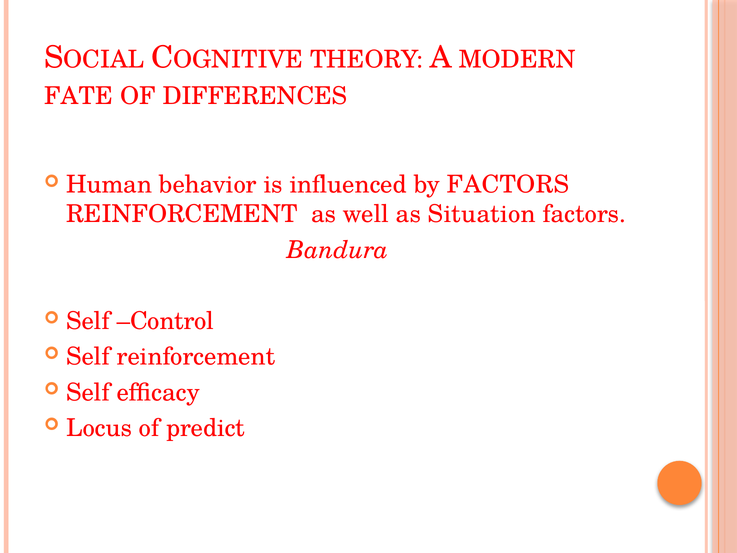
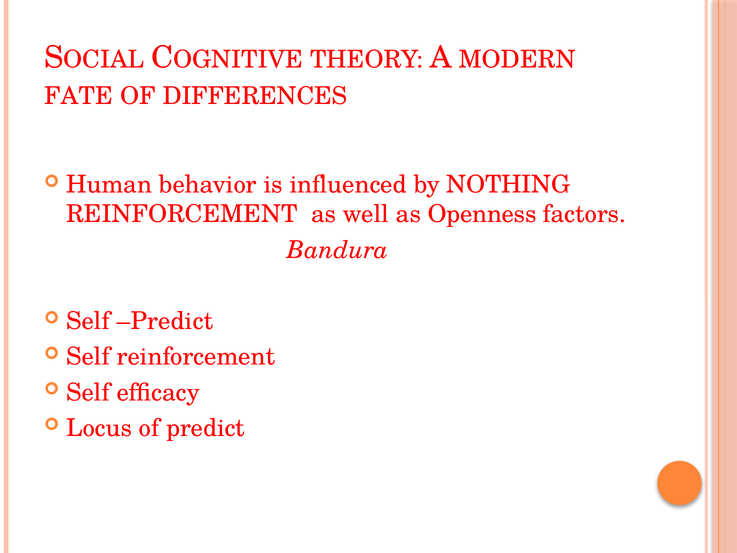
by FACTORS: FACTORS -> NOTHING (508, 185)
Situation: Situation -> Openness (482, 214)
Self Control: Control -> Predict (165, 321)
